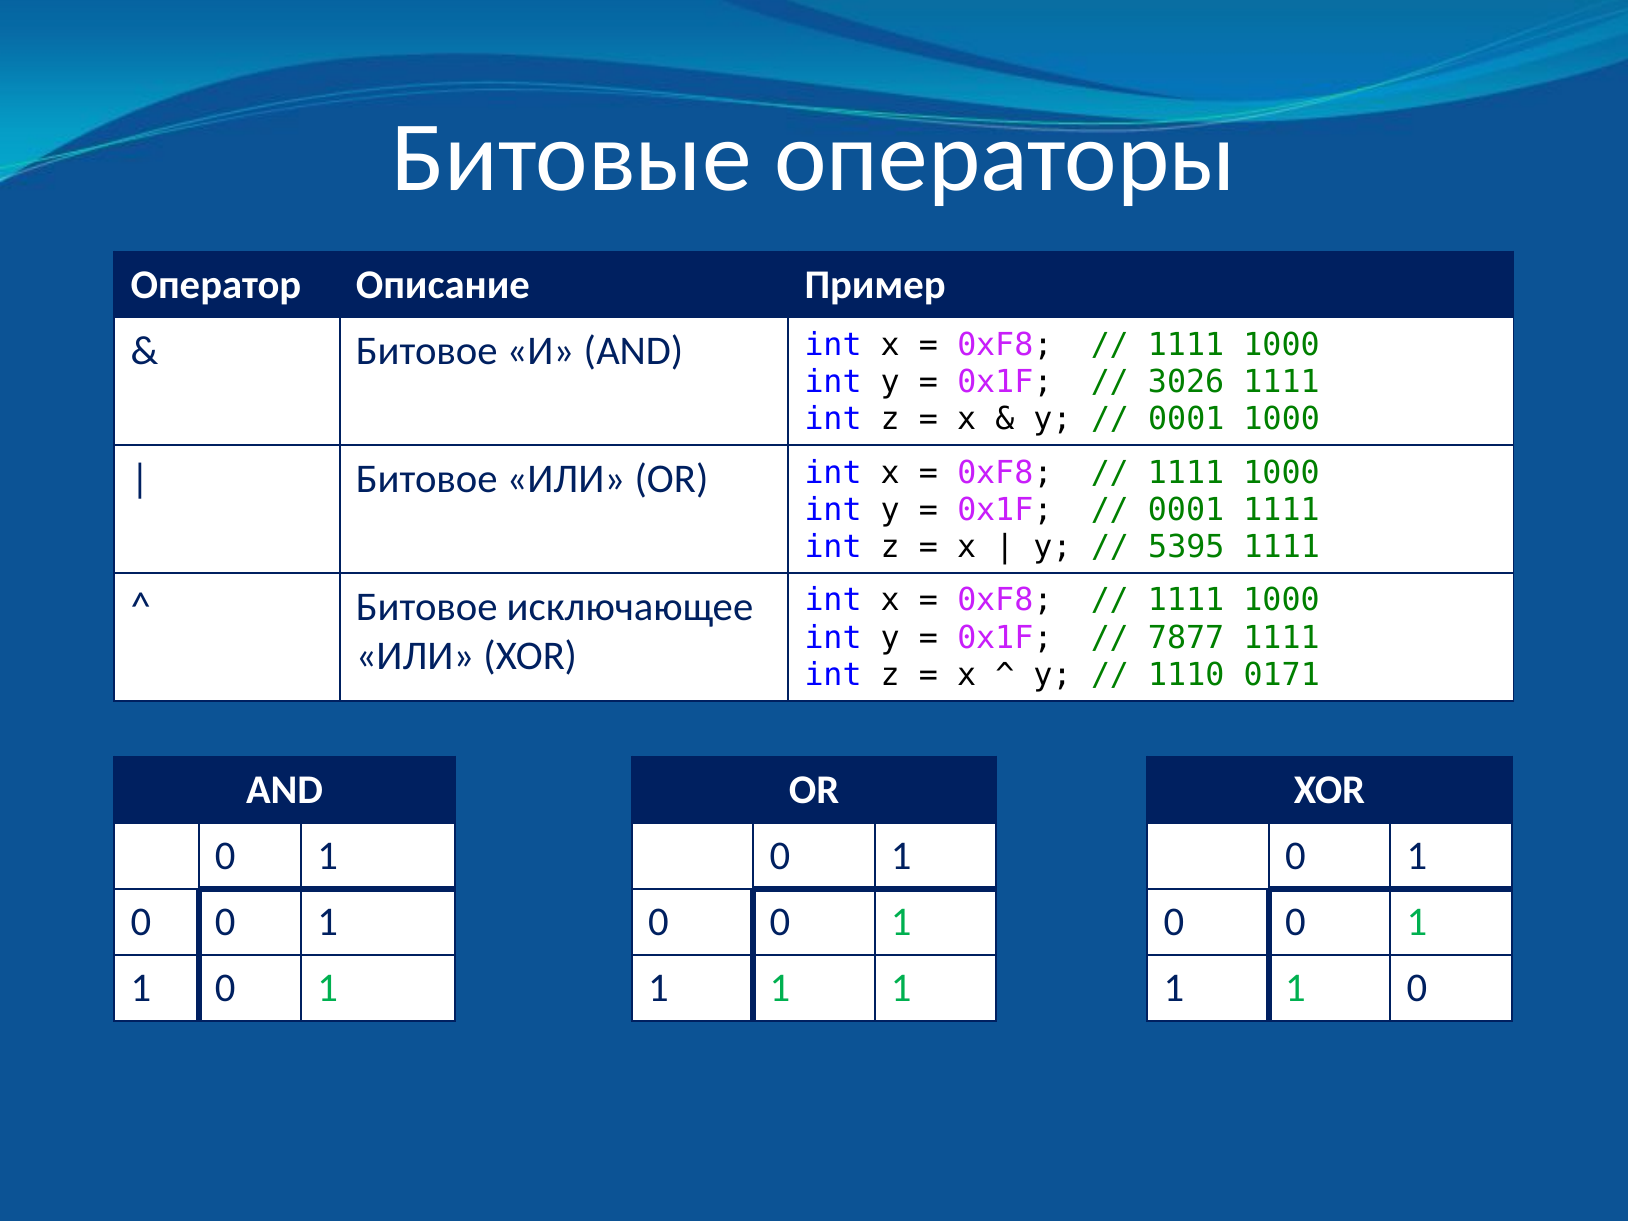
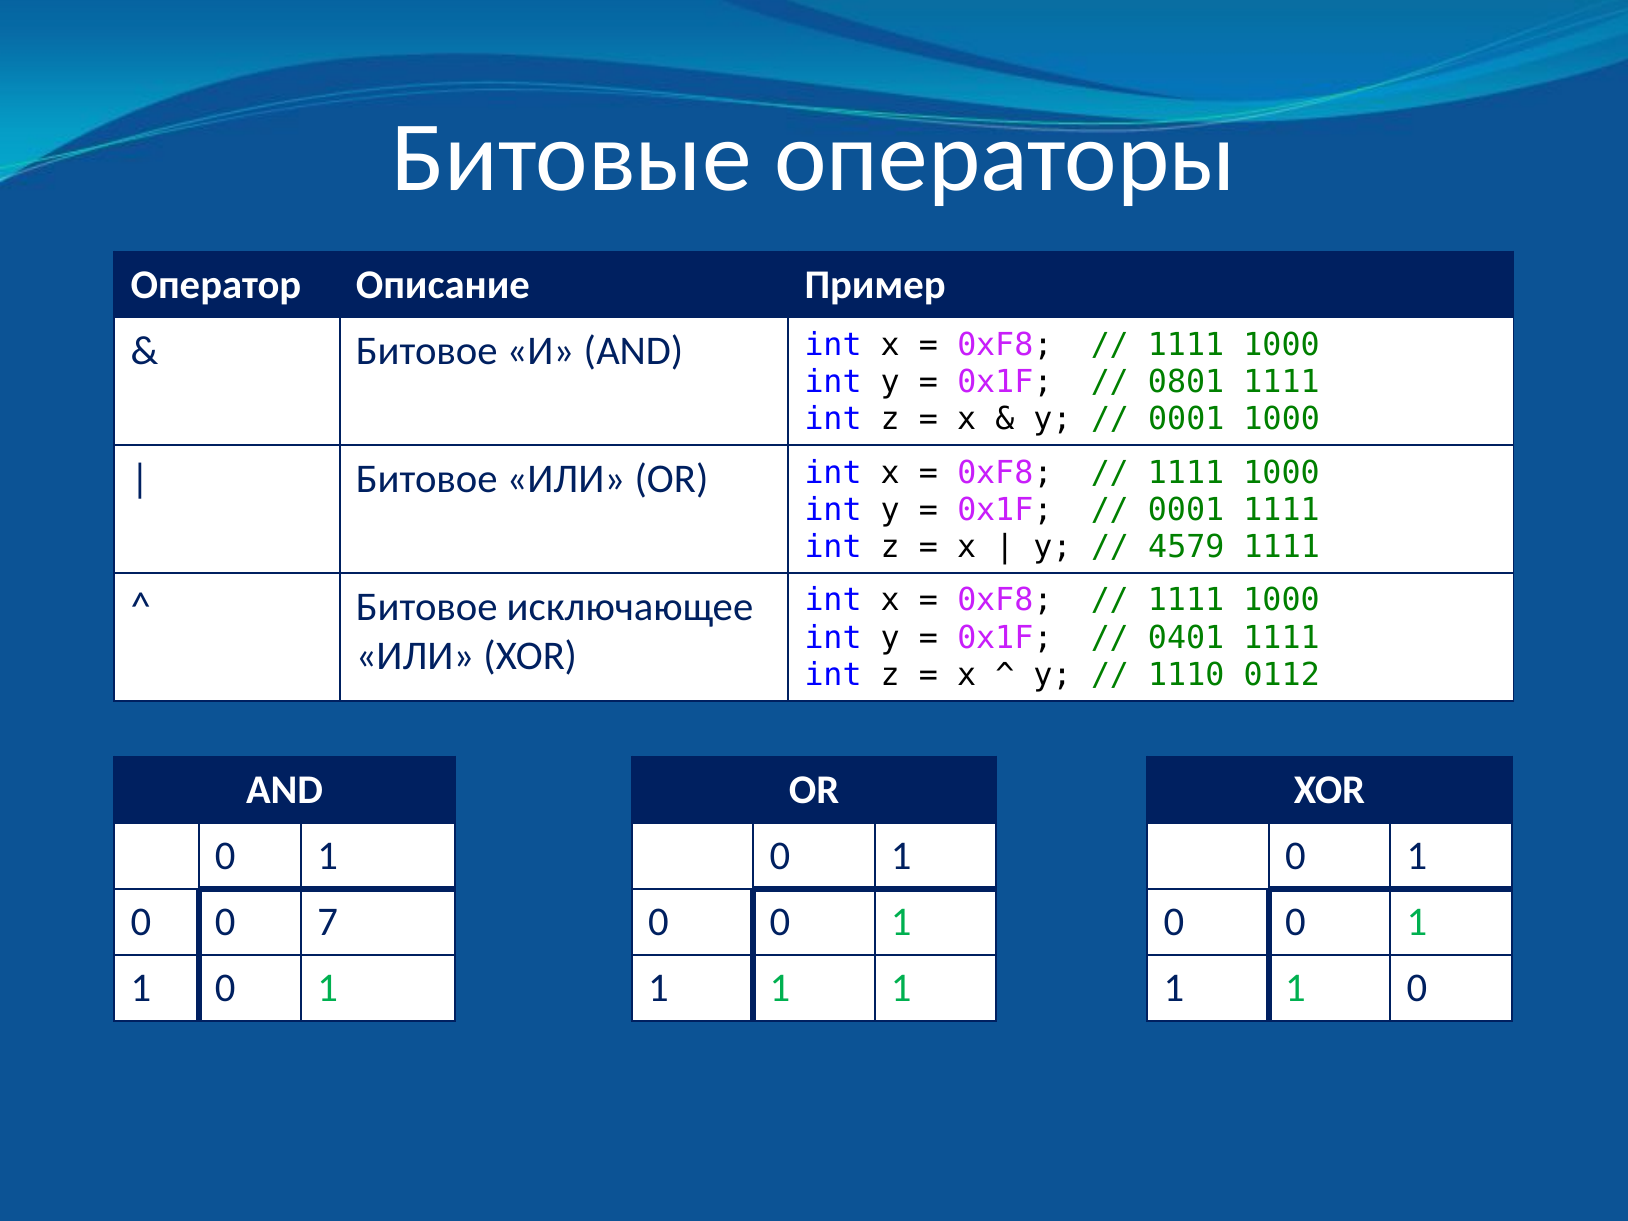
3026: 3026 -> 0801 (1186, 382)
5395: 5395 -> 4579 (1186, 547)
7877: 7877 -> 0401 (1186, 638)
0171: 0171 -> 0112 (1282, 675)
1: 1 -> 7 (328, 922)
